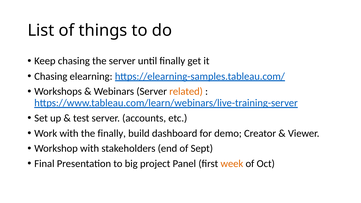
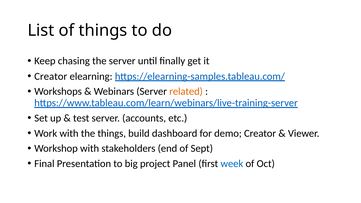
Chasing: Chasing -> Creator (51, 76)
the finally: finally -> things (112, 133)
week colour: orange -> blue (232, 164)
